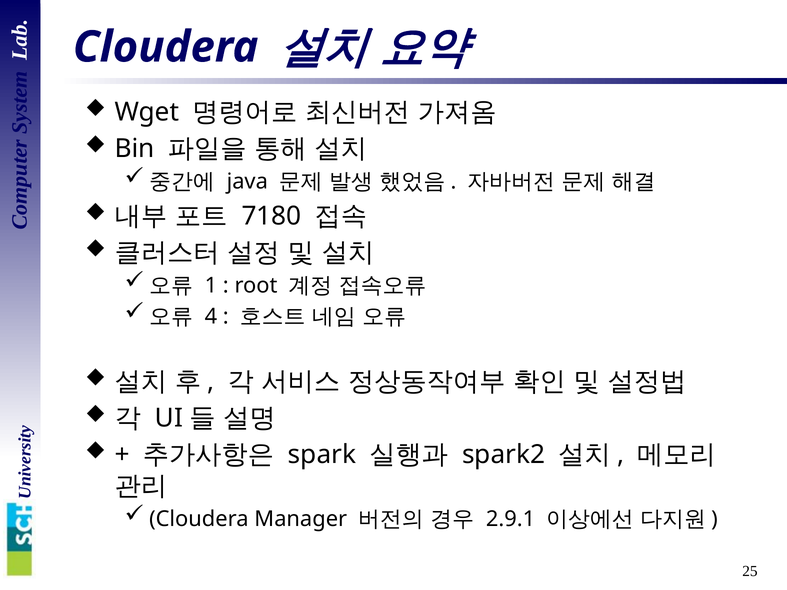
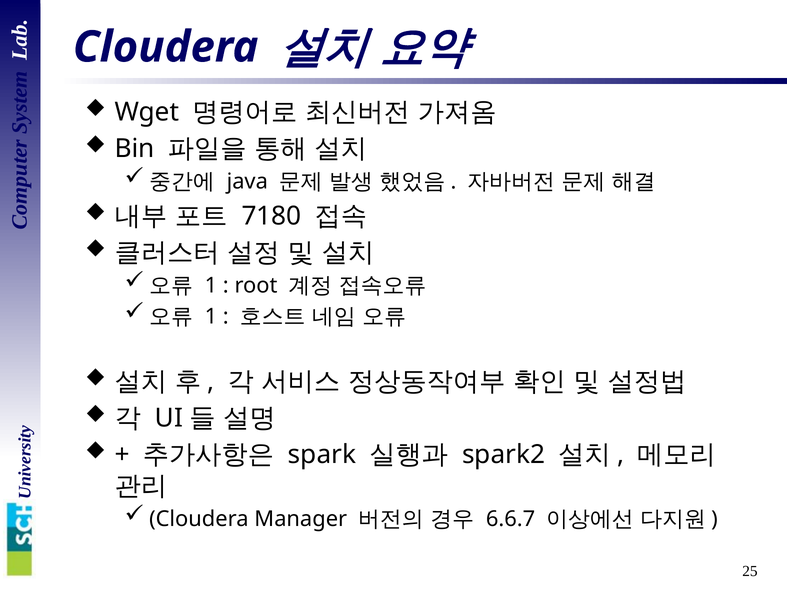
4: 4 -> 1 (211, 317)
2.9.1: 2.9.1 -> 6.6.7 (511, 519)
